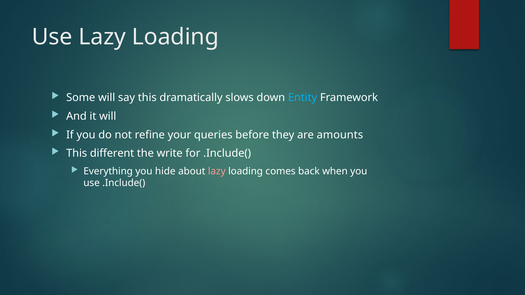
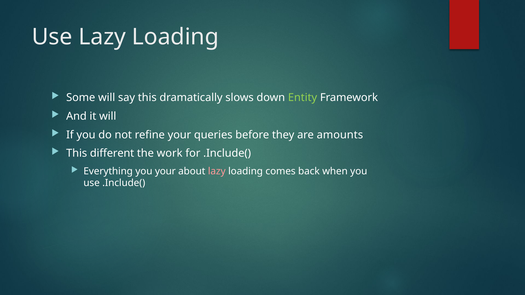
Entity colour: light blue -> light green (303, 98)
write: write -> work (170, 154)
you hide: hide -> your (165, 171)
